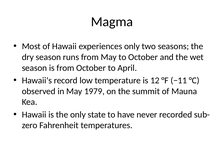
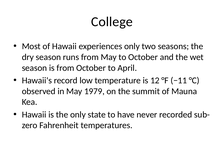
Magma: Magma -> College (112, 22)
